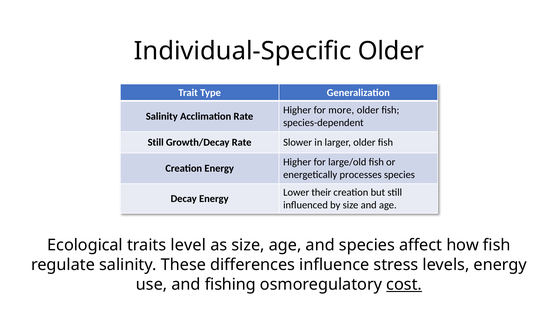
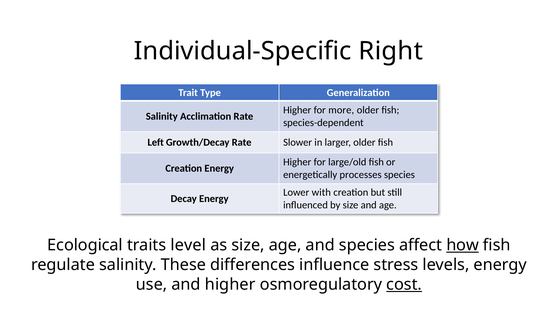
Individual-Specific Older: Older -> Right (391, 51)
Still: Still -> Left (156, 142)
their: their -> with (321, 192)
how underline: none -> present (463, 245)
and fishing: fishing -> higher (230, 284)
